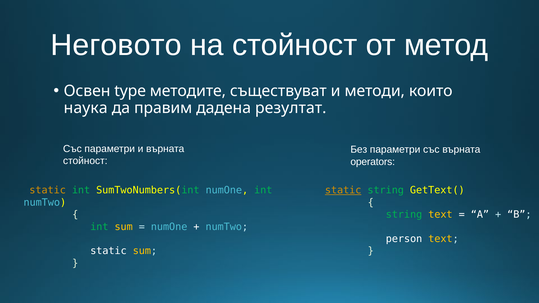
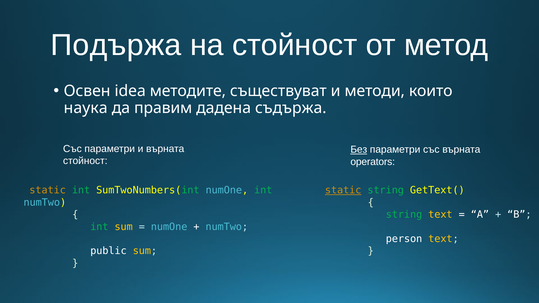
Неговото: Неговото -> Подържа (116, 45)
type: type -> idea (130, 91)
резултат: резултат -> съдържа (291, 108)
Без underline: none -> present (359, 150)
static: static -> public (108, 251)
